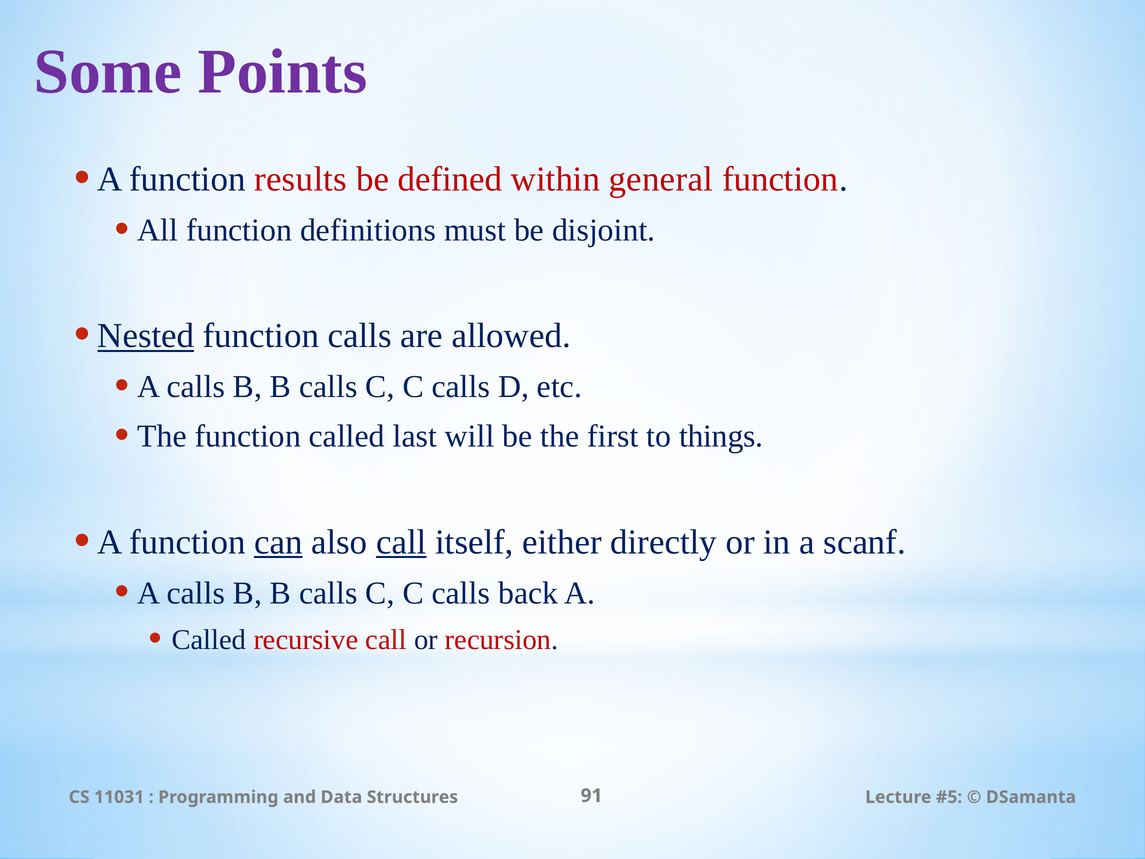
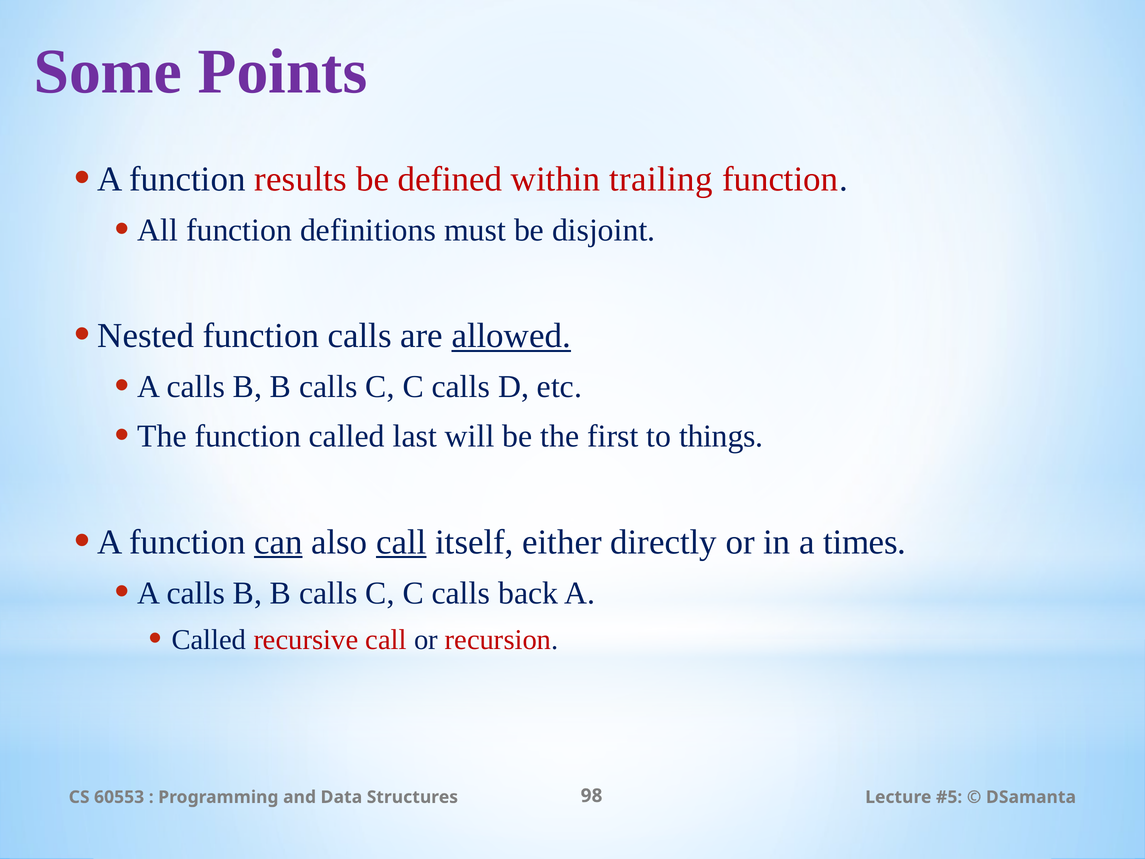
general: general -> trailing (661, 179)
Nested underline: present -> none (146, 336)
allowed underline: none -> present (511, 336)
scanf: scanf -> times (865, 542)
11031: 11031 -> 60553 (119, 797)
91: 91 -> 98 (592, 795)
